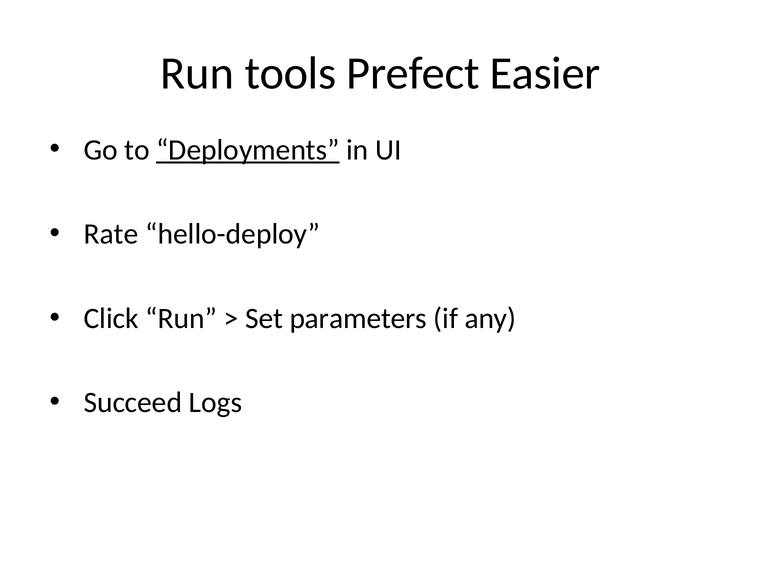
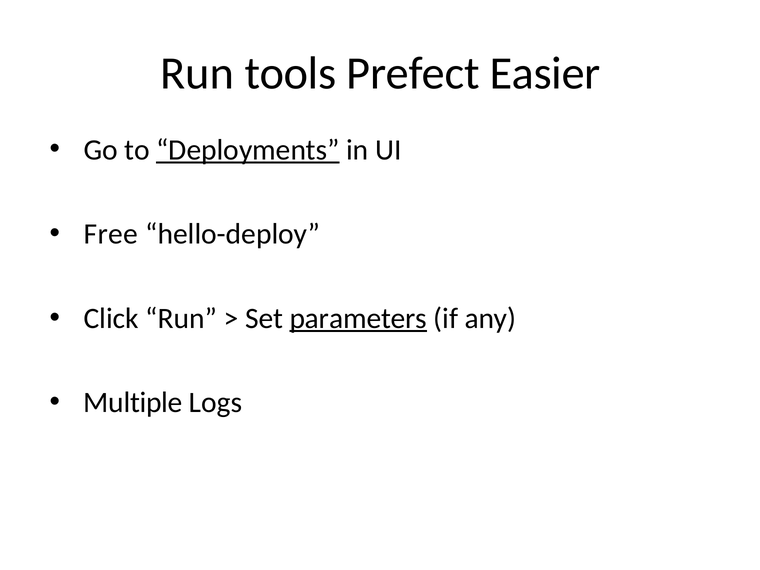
Rate: Rate -> Free (111, 234)
parameters underline: none -> present (358, 318)
Succeed: Succeed -> Multiple (133, 403)
